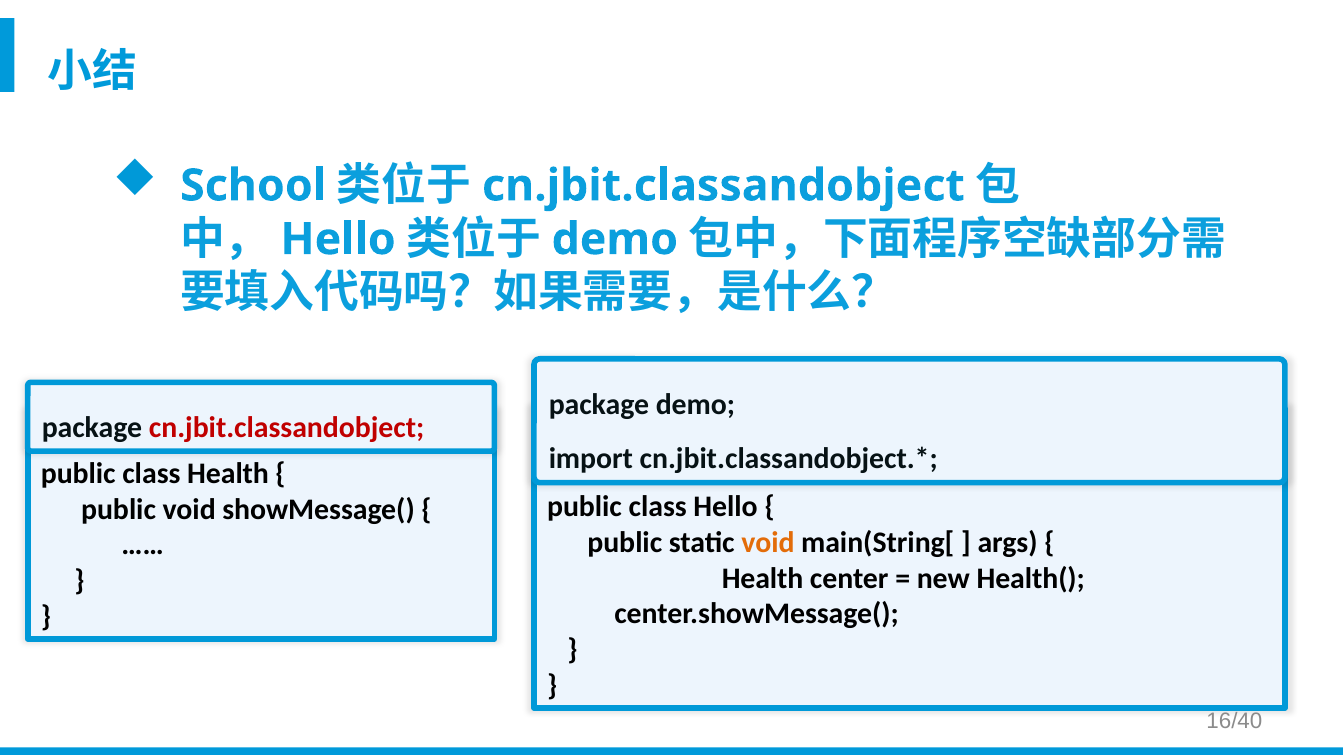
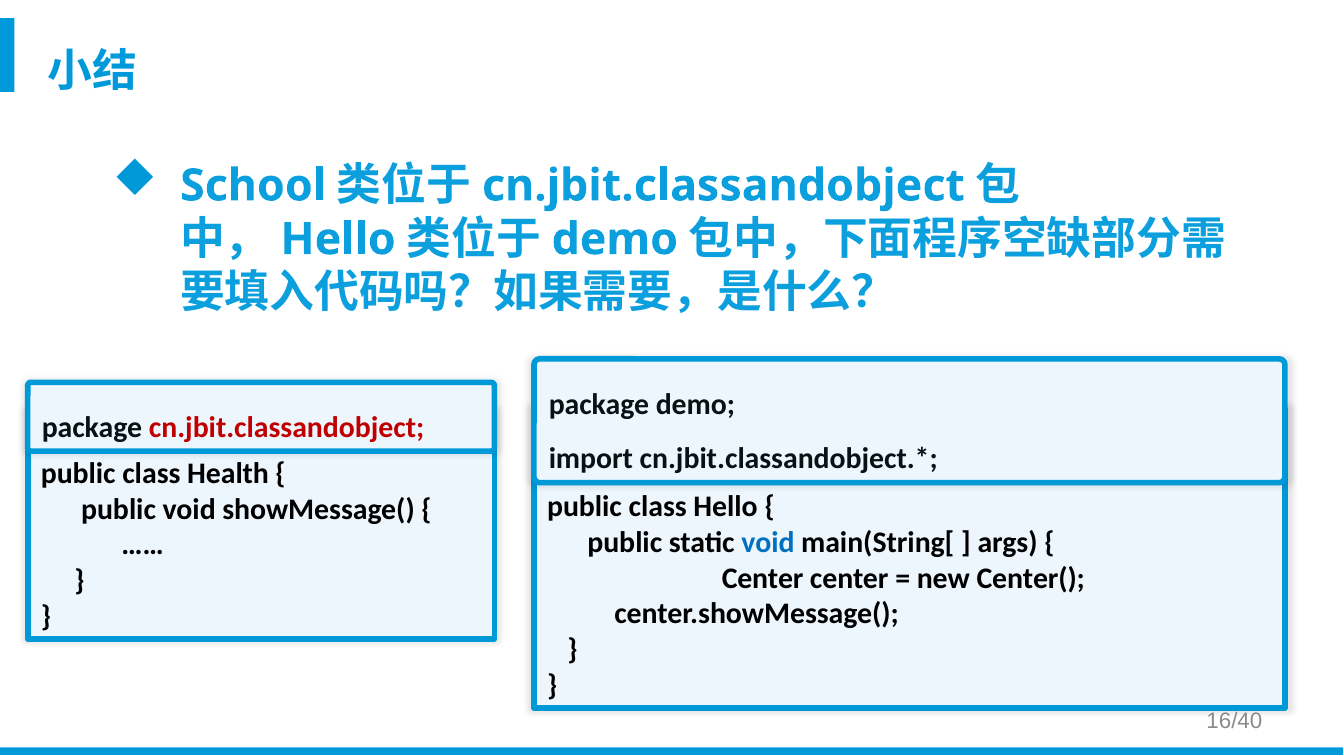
void colour: orange -> blue (768, 543)
Health: Health -> Center (763, 579)
Health(: Health( -> Center( (1031, 579)
